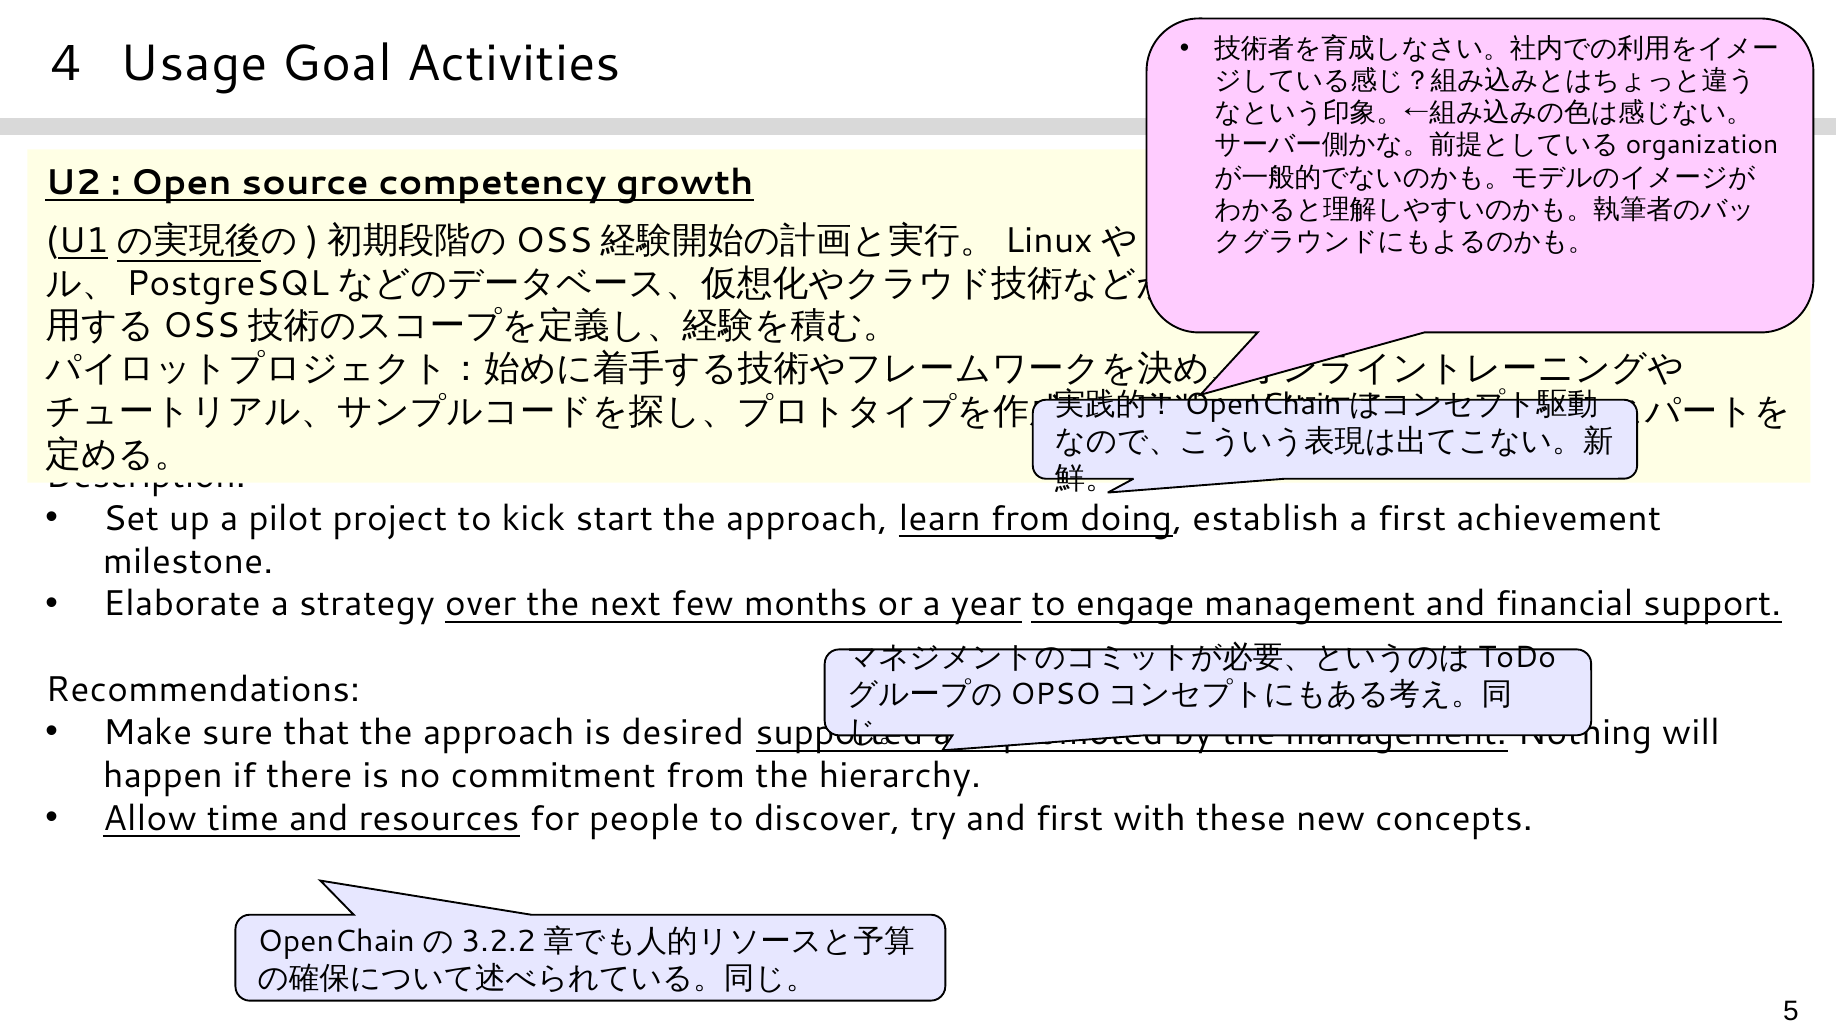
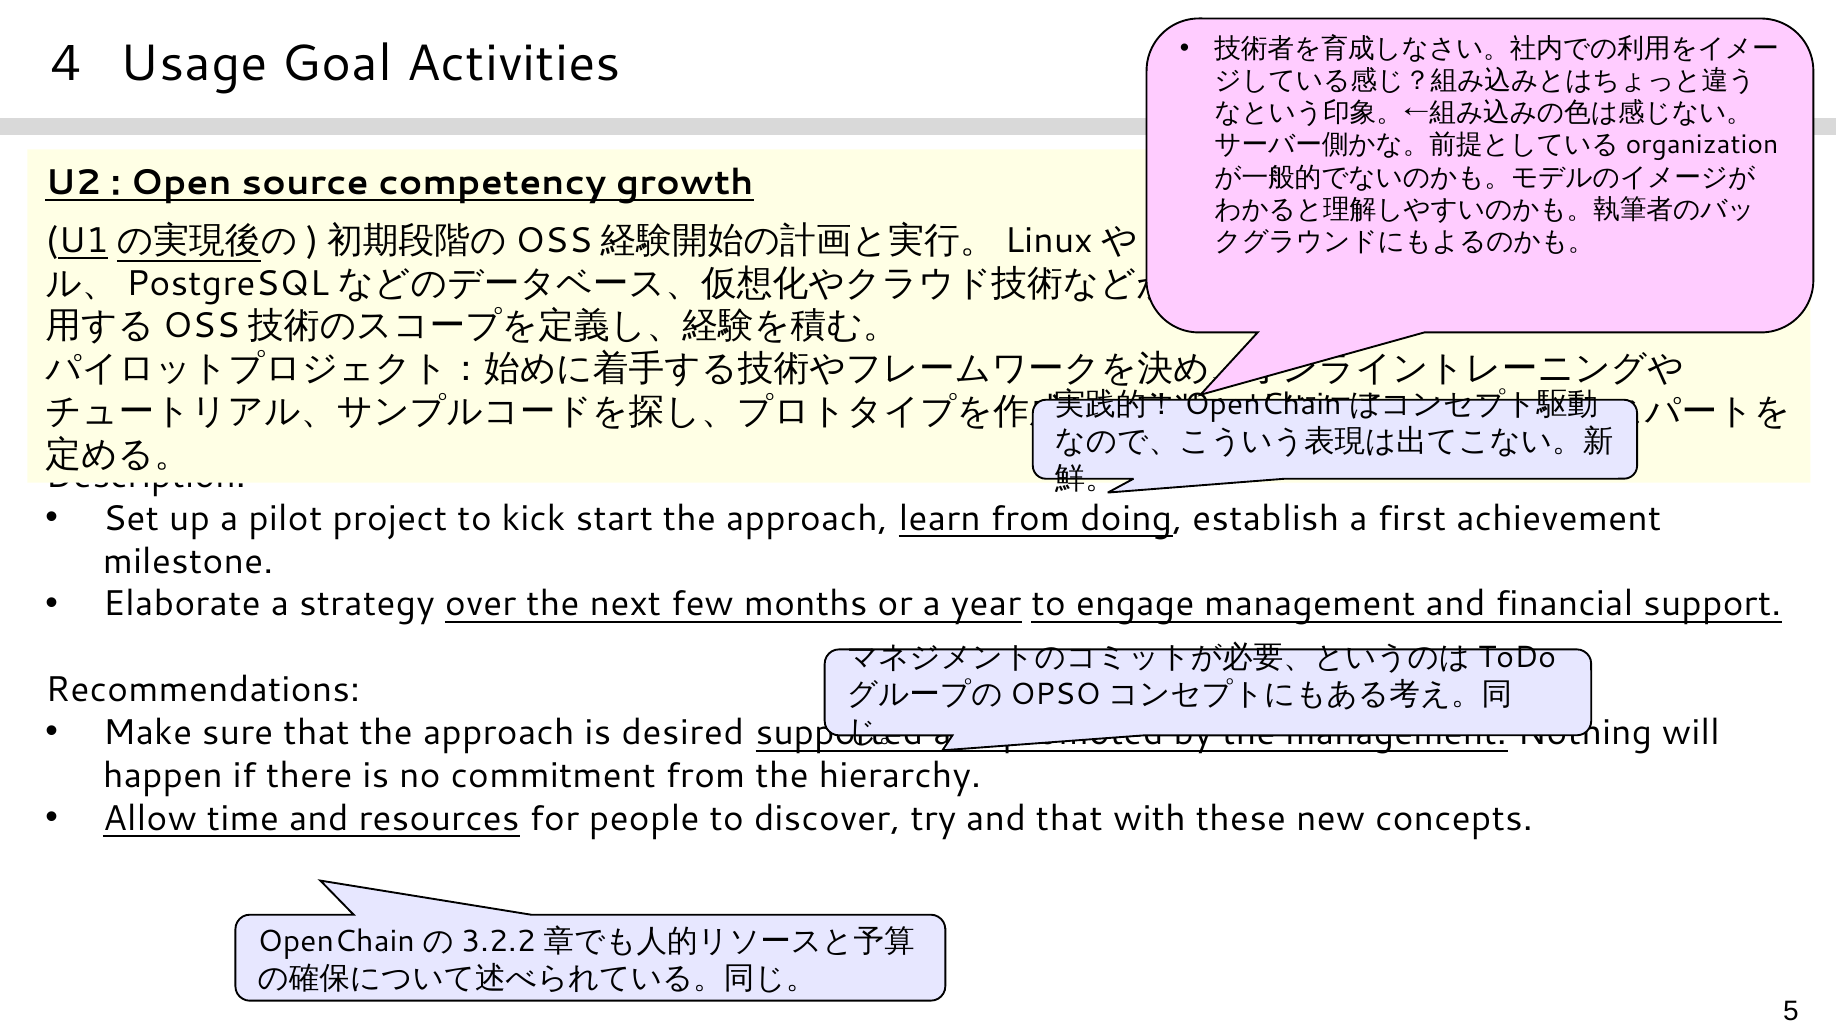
and first: first -> that (1069, 818)
